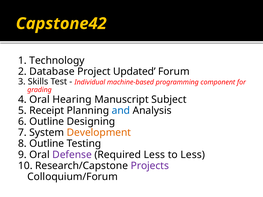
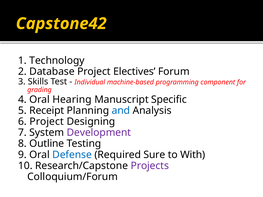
Updated: Updated -> Electives (134, 72)
Subject: Subject -> Specific (169, 100)
6 Outline: Outline -> Project (47, 122)
Development colour: orange -> purple (99, 133)
Defense colour: purple -> blue (72, 155)
Required Less: Less -> Sure (154, 155)
to Less: Less -> With (193, 155)
